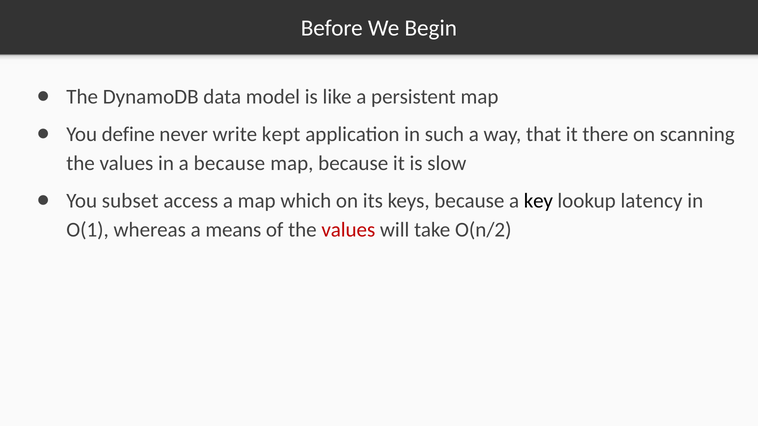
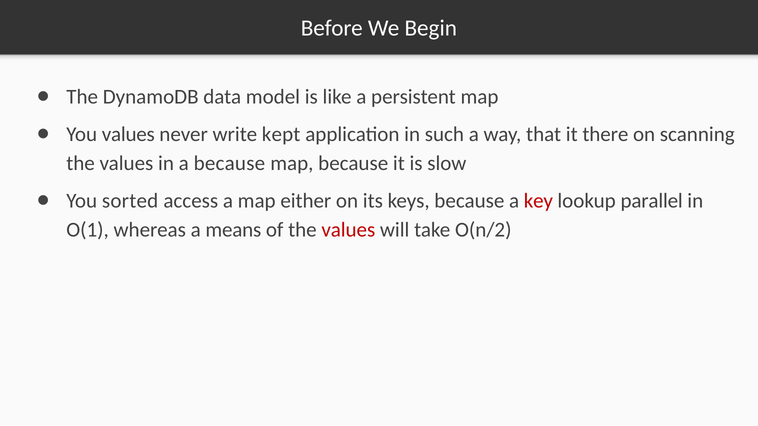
You define: define -> values (128, 134)
subset: subset -> sorted (130, 201)
which: which -> either (306, 201)
key colour: black -> red (538, 201)
latency: latency -> parallel (652, 201)
